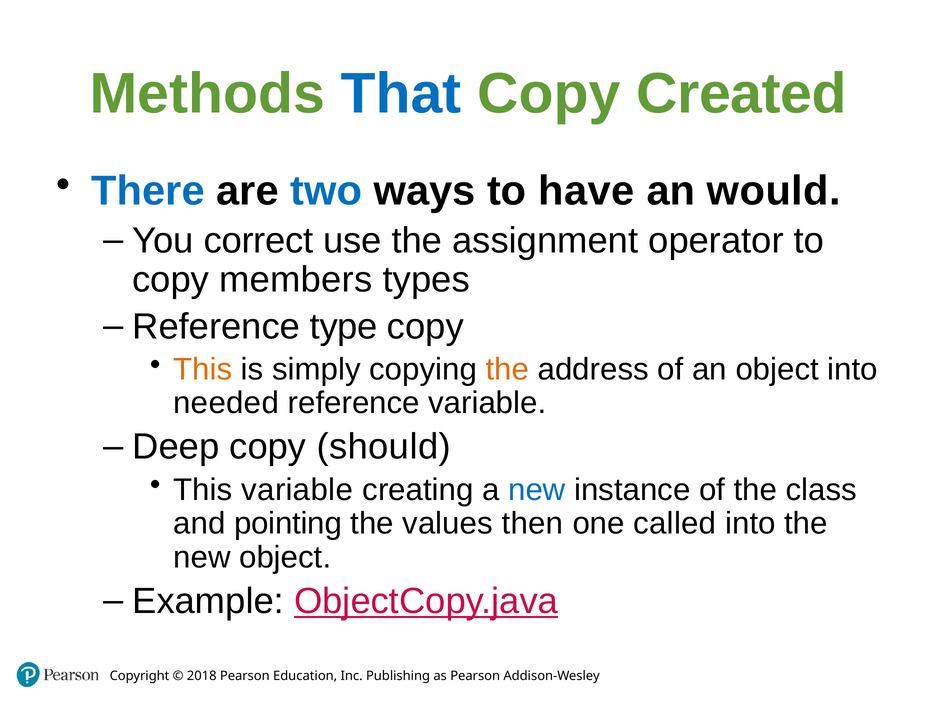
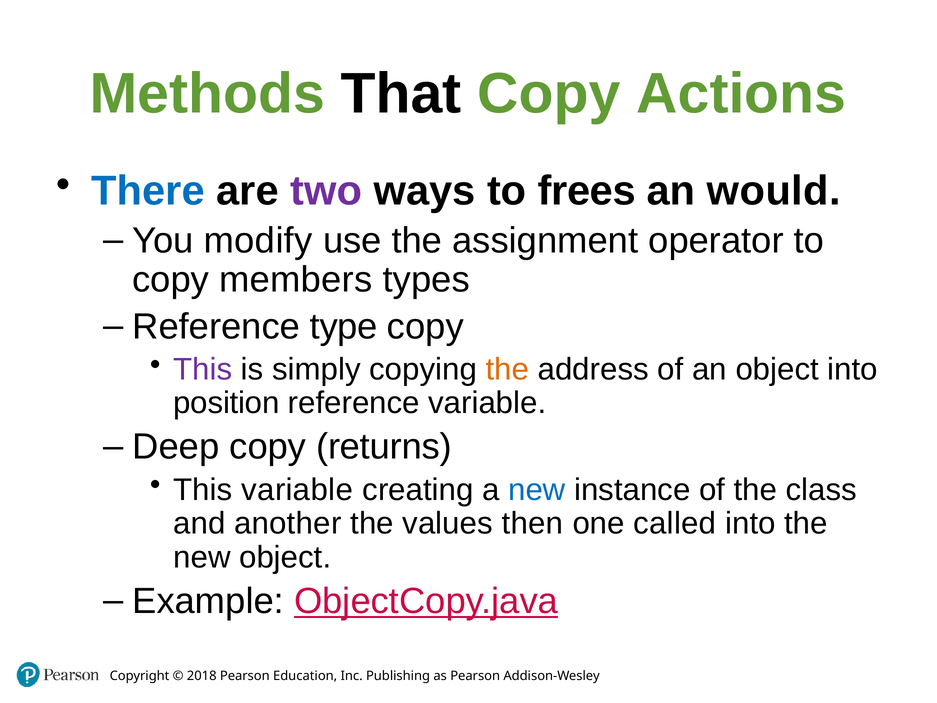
That colour: blue -> black (401, 94)
Created: Created -> Actions (741, 94)
two colour: blue -> purple (326, 191)
have: have -> frees (587, 191)
correct: correct -> modify (258, 240)
This colour: orange -> purple (203, 369)
needed: needed -> position (226, 403)
should: should -> returns (384, 447)
pointing: pointing -> another (288, 523)
